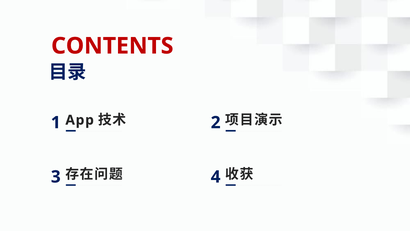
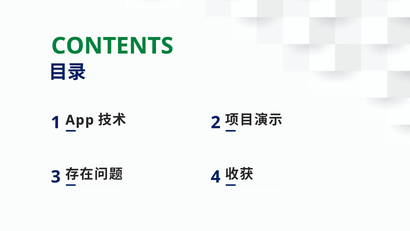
CONTENTS colour: red -> green (112, 46)
